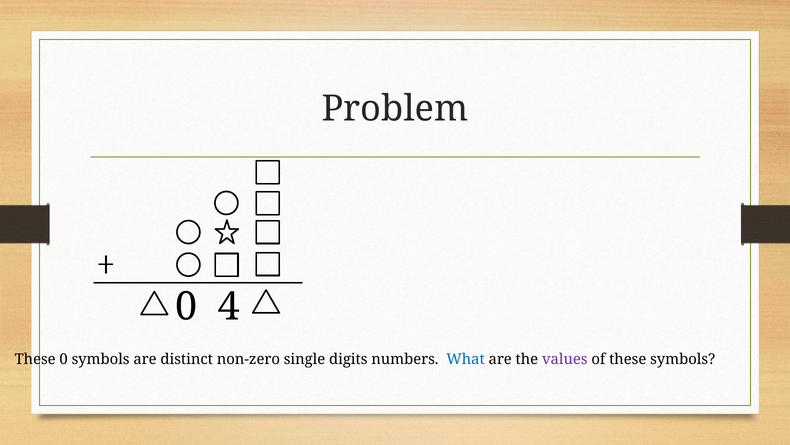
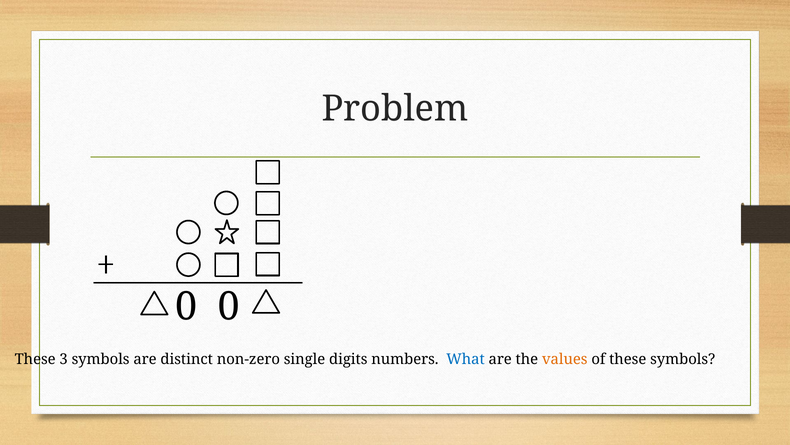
0 4: 4 -> 0 (229, 306)
These 0: 0 -> 3 (64, 359)
values colour: purple -> orange (565, 359)
